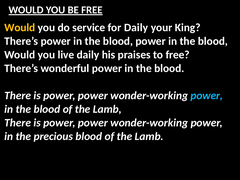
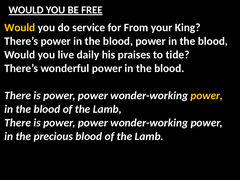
for Daily: Daily -> From (136, 28)
to free: free -> tide (178, 55)
power colour: light blue -> yellow (207, 96)
